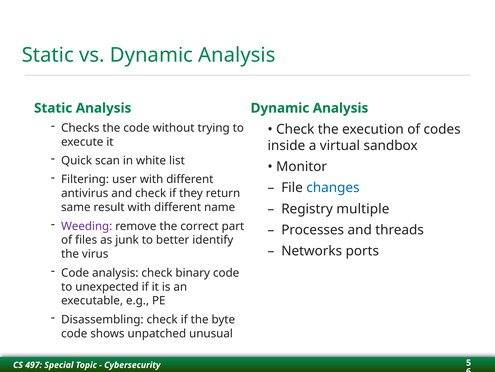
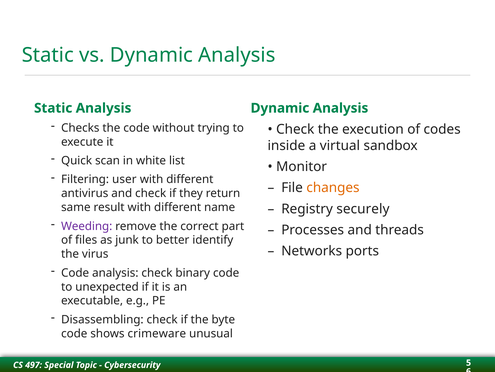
changes colour: blue -> orange (333, 187)
multiple: multiple -> securely (363, 209)
unpatched: unpatched -> crimeware (157, 333)
